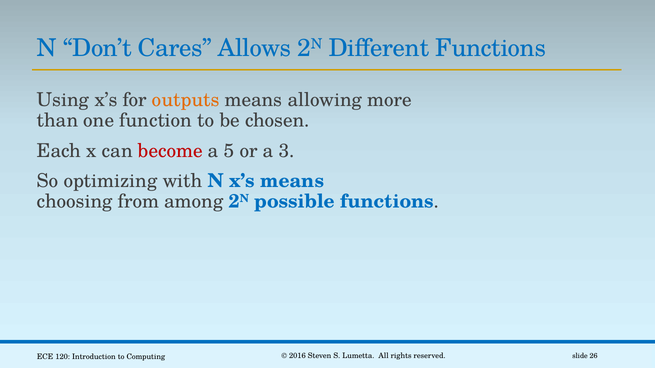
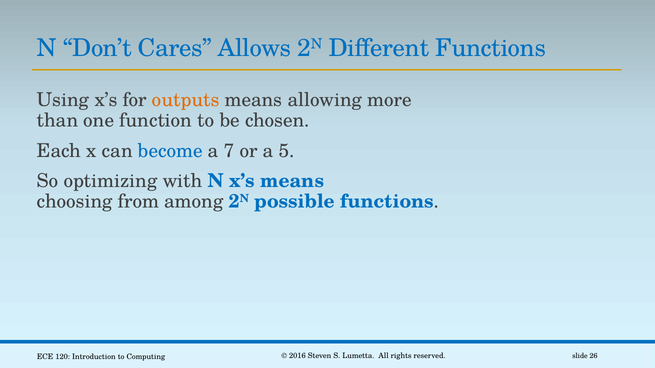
become colour: red -> blue (170, 151)
5: 5 -> 7 (229, 151)
3: 3 -> 5 (287, 151)
